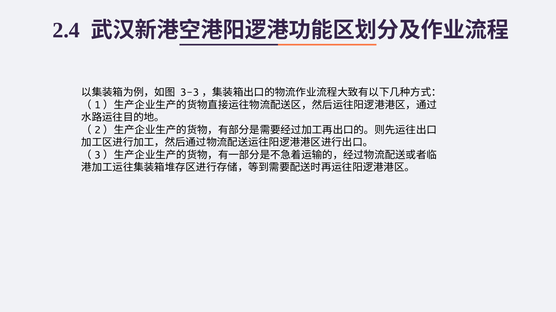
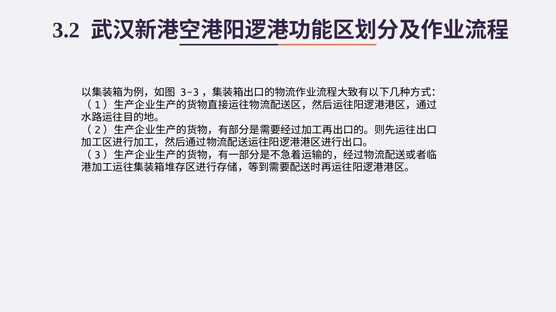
2.4: 2.4 -> 3.2 (66, 30)
